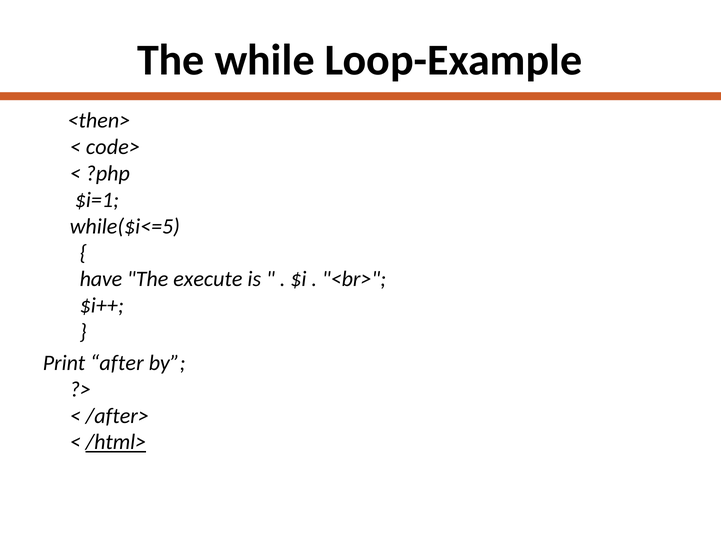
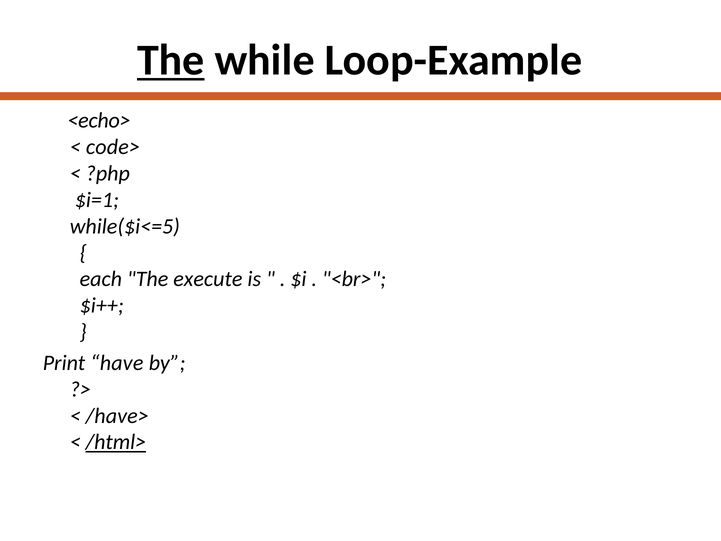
The underline: none -> present (171, 60)
<then>: <then> -> <echo> (99, 120)
have: have -> each (101, 279)
after: after -> have (117, 363)
/after>: /after> -> /have> (117, 416)
